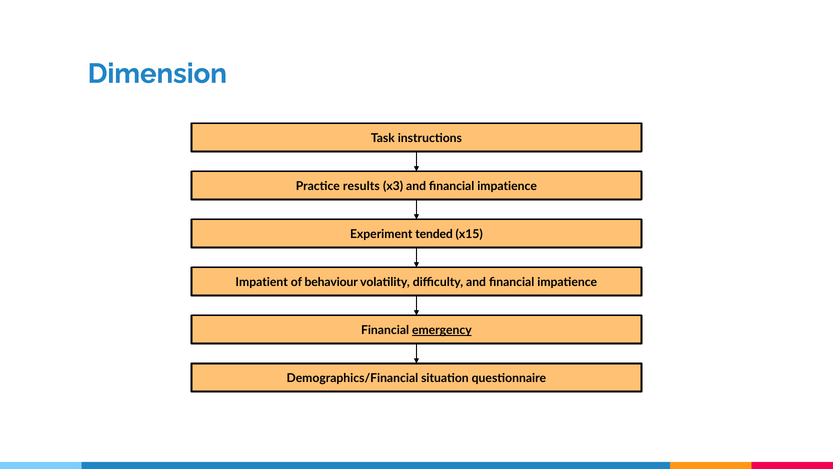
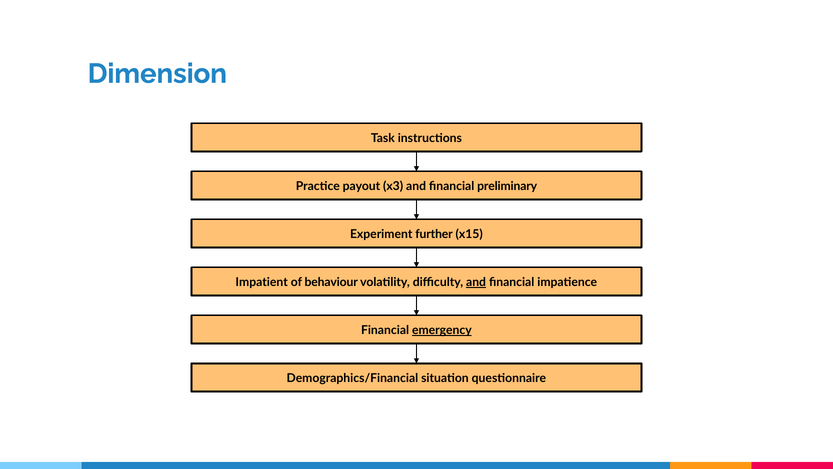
results: results -> payout (361, 186)
x3 and financial impatience: impatience -> preliminary (507, 186)
tended: tended -> further (434, 234)
and underline: none -> present (476, 282)
